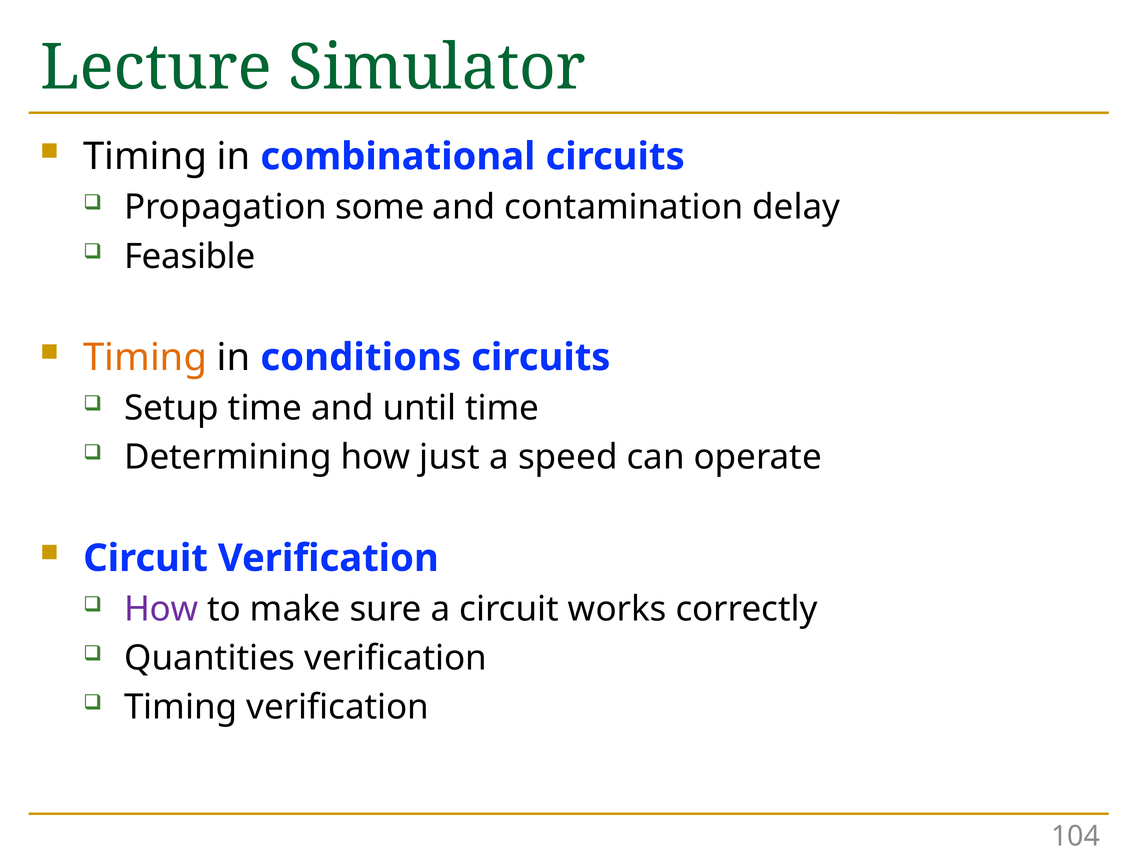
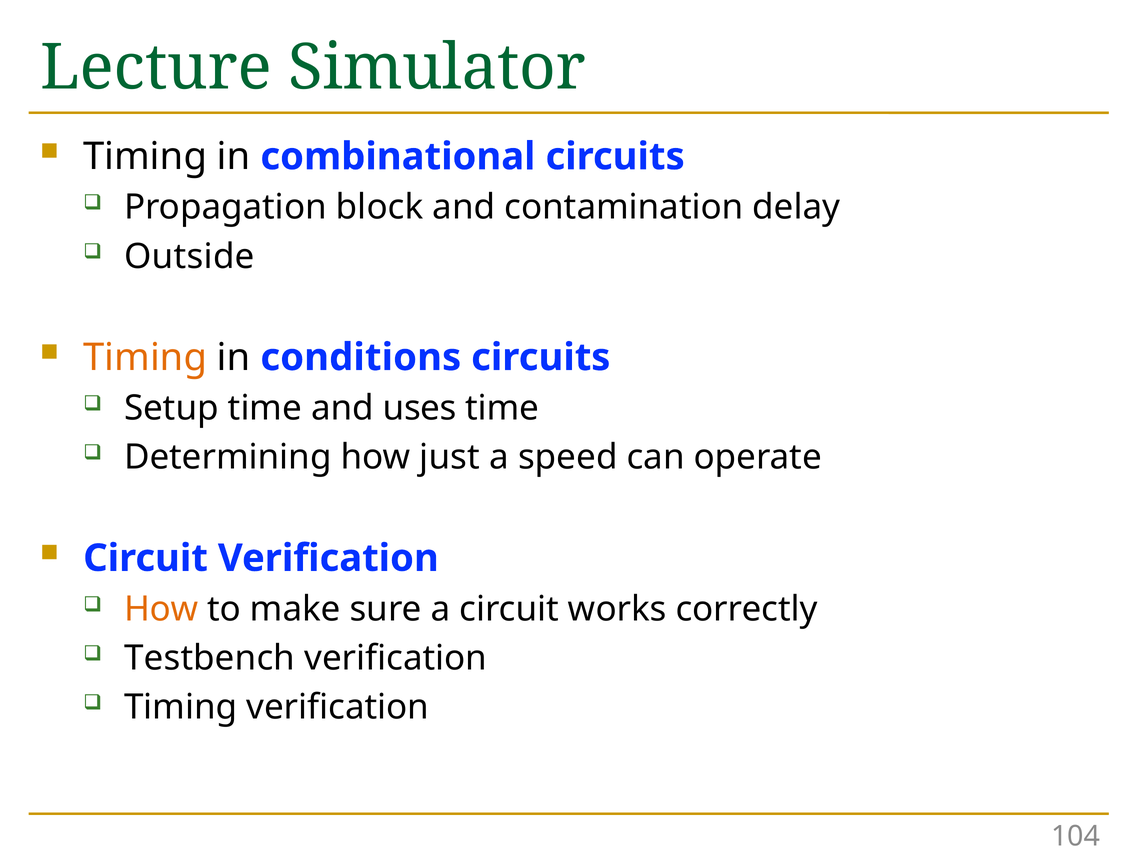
some: some -> block (380, 207)
Feasible: Feasible -> Outside (189, 256)
until: until -> uses (420, 408)
How colour: purple -> orange (161, 608)
Quantities: Quantities -> Testbench (210, 658)
